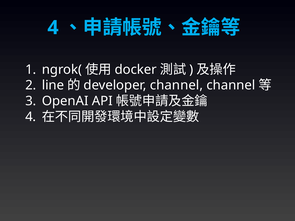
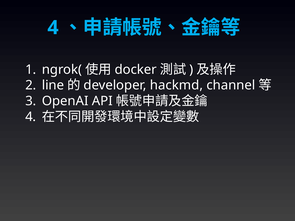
channel: channel -> hackmd (176, 85)
